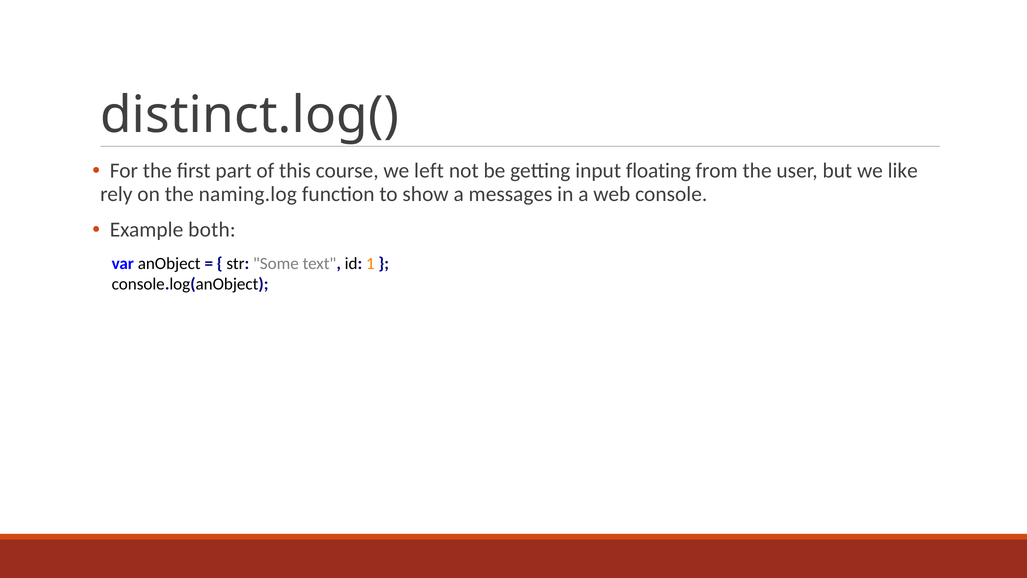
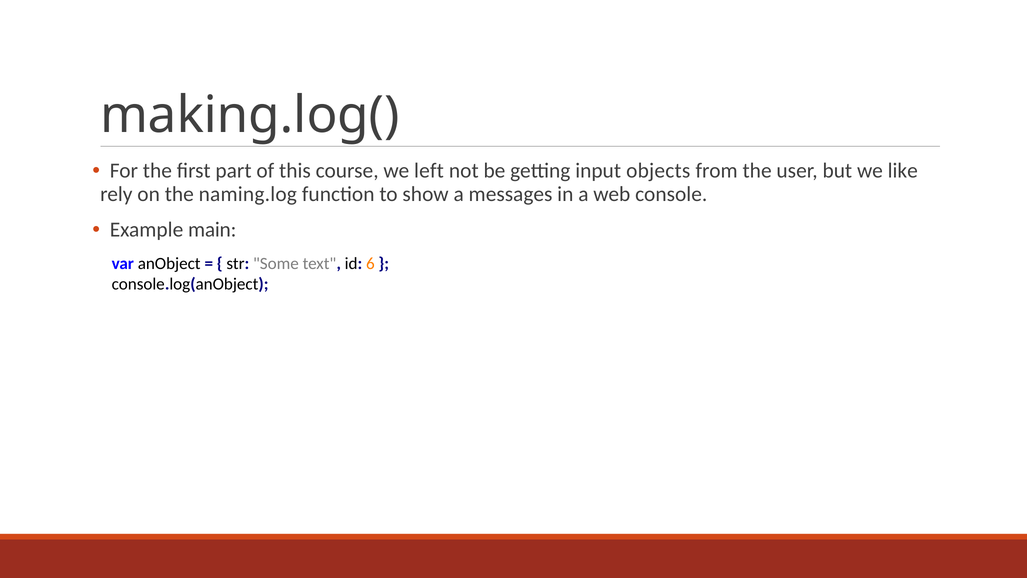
distinct.log(: distinct.log( -> making.log( (250, 115)
floating: floating -> objects (658, 171)
both: both -> main (212, 230)
1: 1 -> 6 (370, 263)
